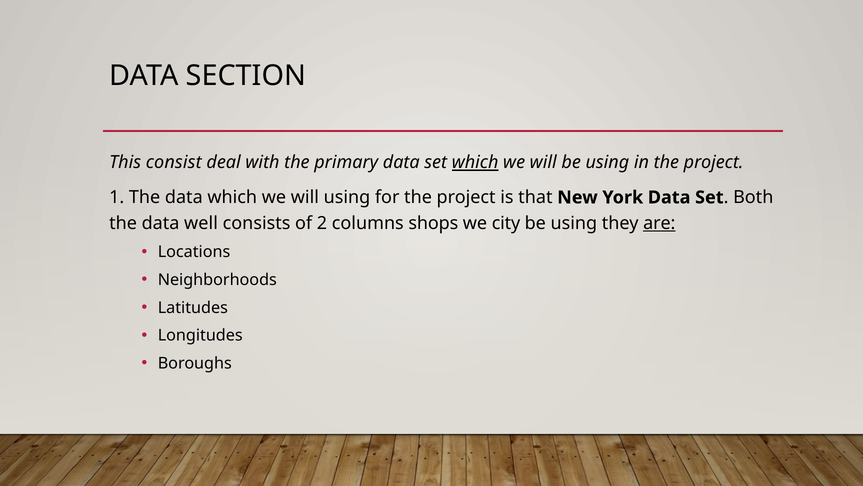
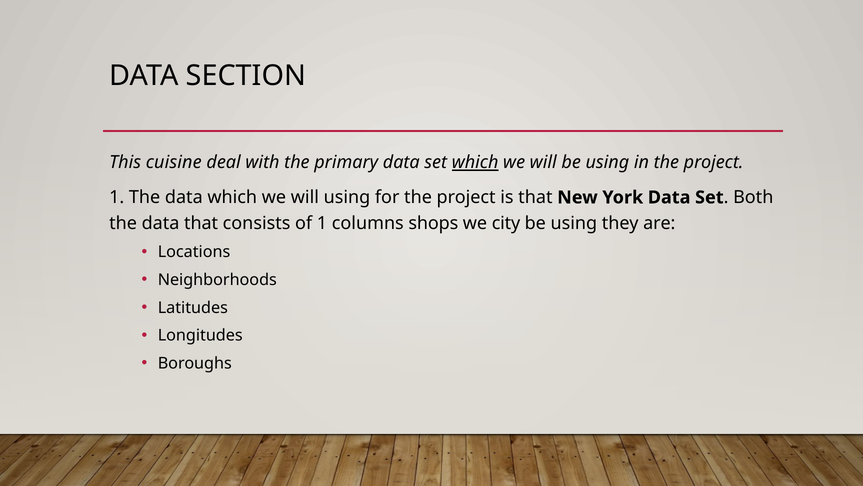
consist: consist -> cuisine (174, 162)
data well: well -> that (201, 223)
of 2: 2 -> 1 (322, 223)
are underline: present -> none (659, 223)
